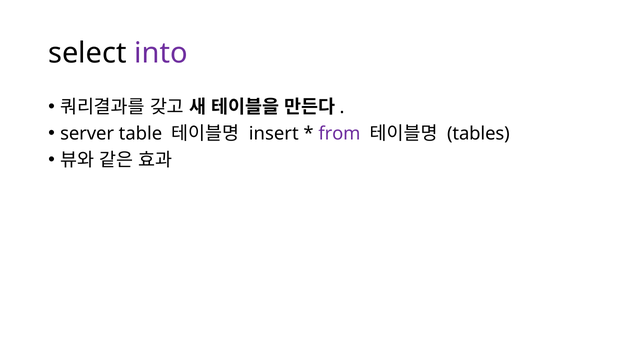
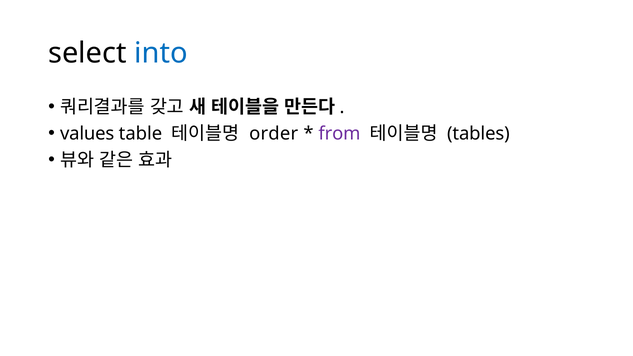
into colour: purple -> blue (161, 53)
server: server -> values (87, 134)
insert: insert -> order (274, 134)
